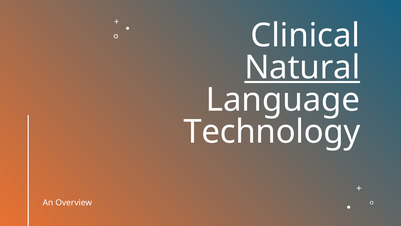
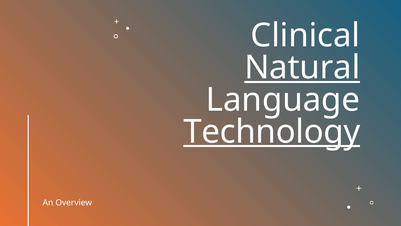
Technology underline: none -> present (272, 132)
